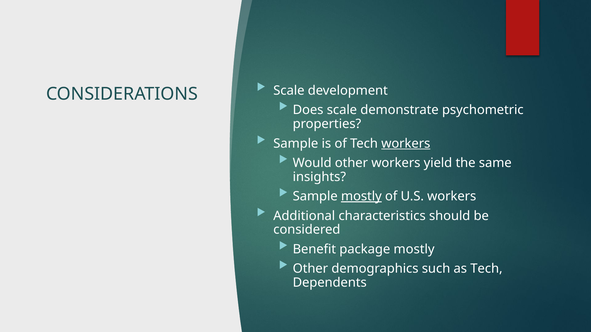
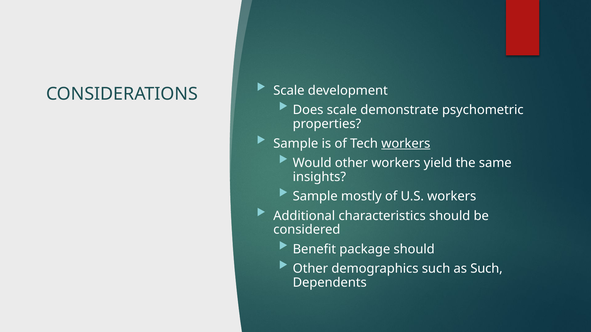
mostly underline: present -> none (361, 197)
package mostly: mostly -> should (414, 249)
as Tech: Tech -> Such (487, 269)
